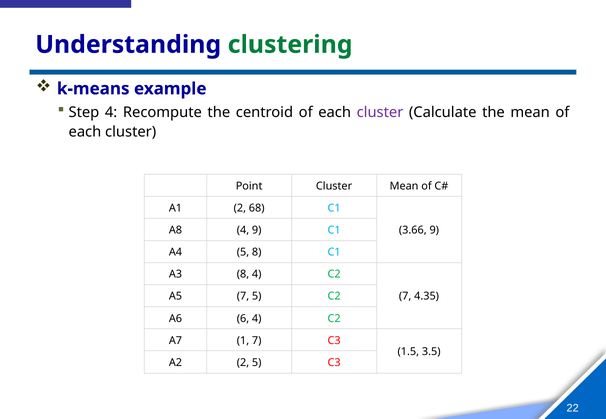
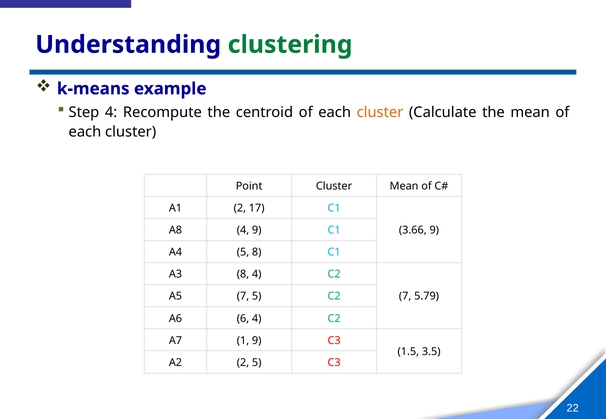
cluster colour: purple -> orange (380, 112)
68: 68 -> 17 (257, 208)
4.35: 4.35 -> 5.79 (427, 297)
1 7: 7 -> 9 (257, 341)
